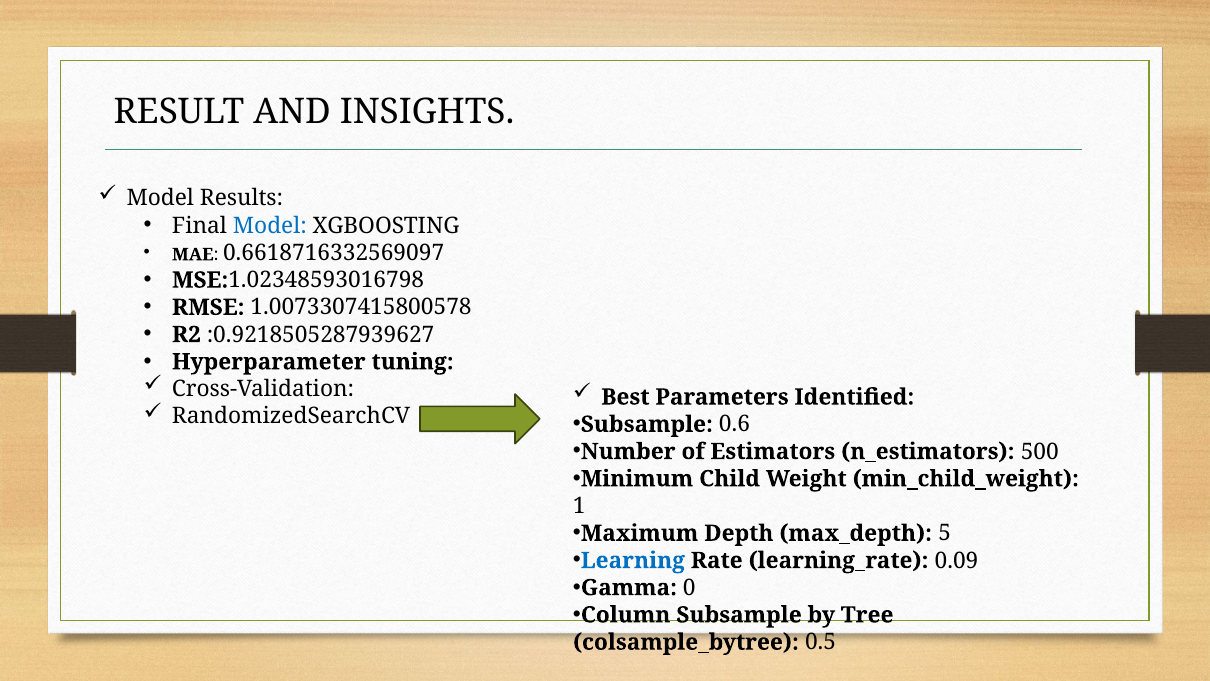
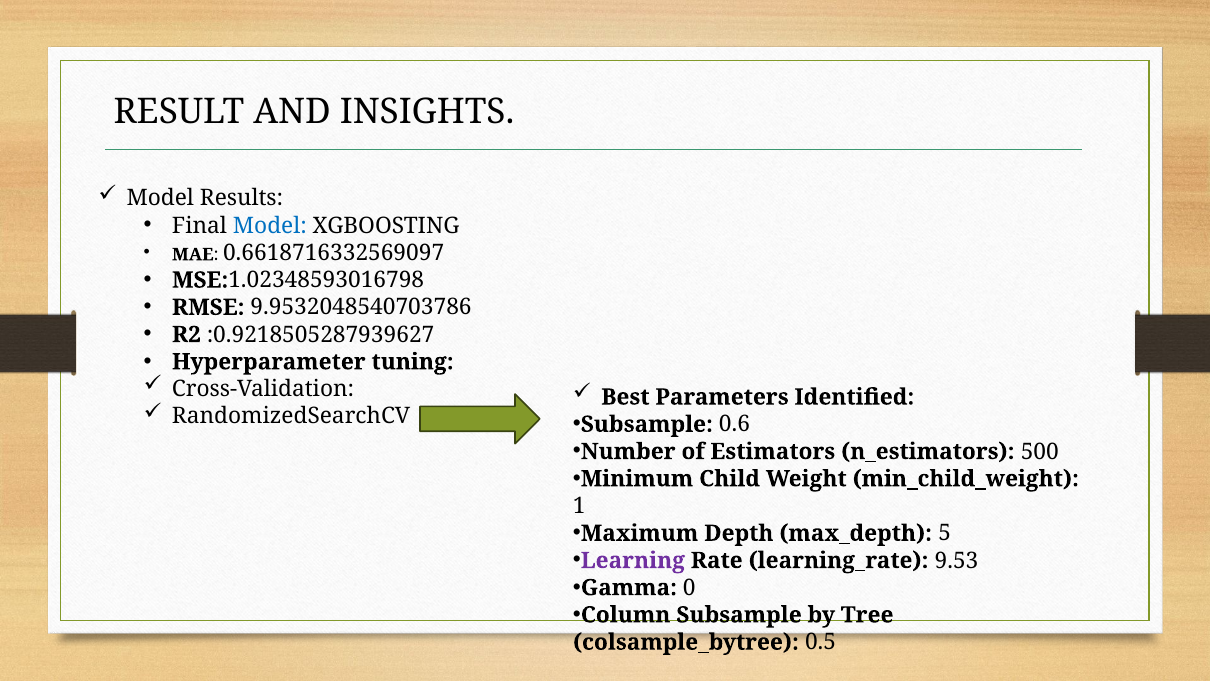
1.0073307415800578: 1.0073307415800578 -> 9.9532048540703786 (361, 307)
Learning colour: blue -> purple (633, 560)
0.09: 0.09 -> 9.53 (957, 560)
